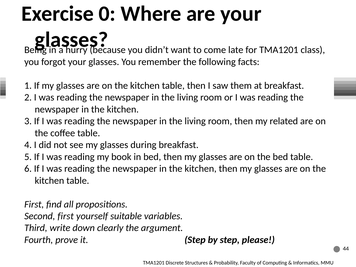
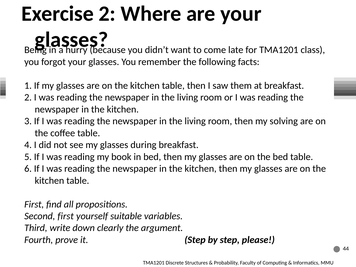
Exercise 0: 0 -> 2 (107, 14)
related: related -> solving (284, 121)
